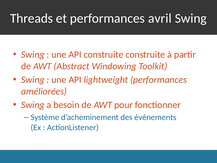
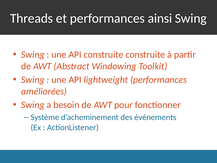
avril: avril -> ainsi (160, 18)
